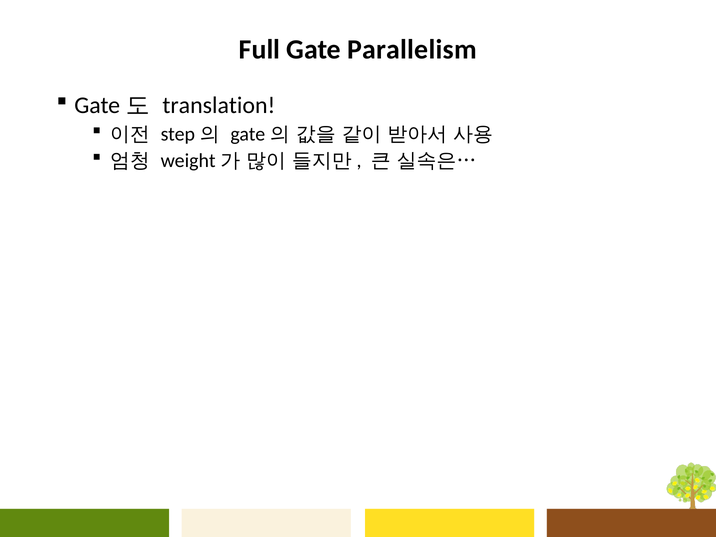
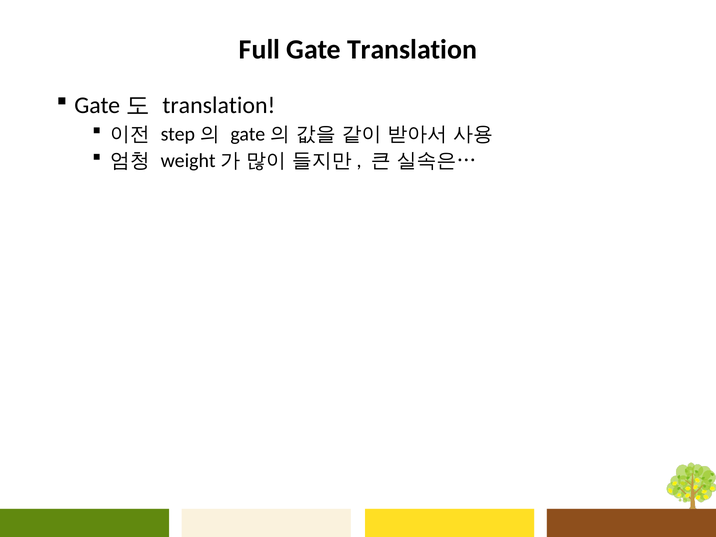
Gate Parallelism: Parallelism -> Translation (412, 50)
